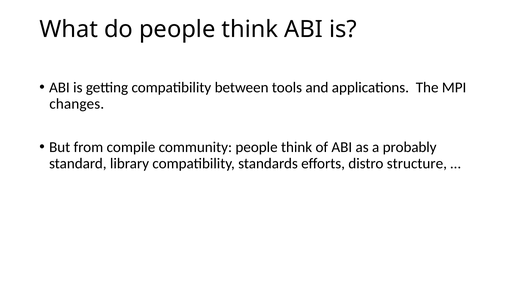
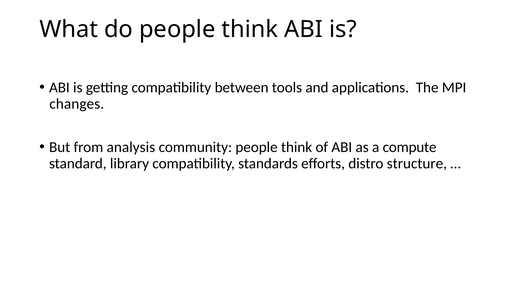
compile: compile -> analysis (131, 147)
probably: probably -> compute (410, 147)
